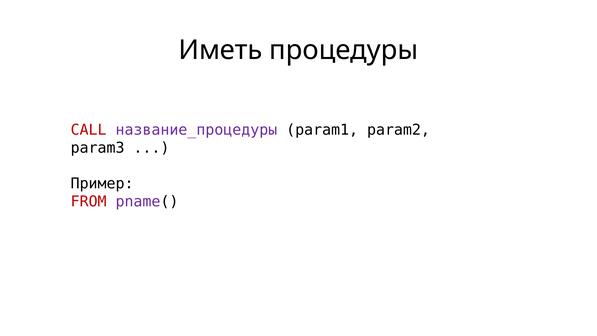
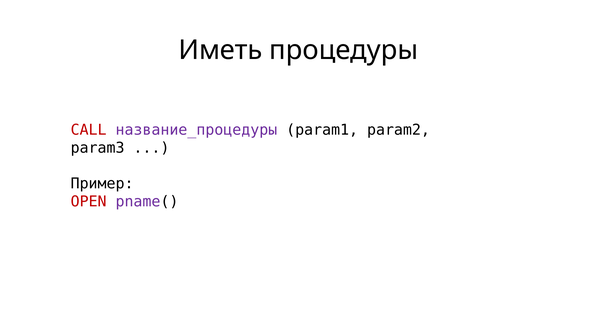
FROM: FROM -> OPEN (89, 202)
